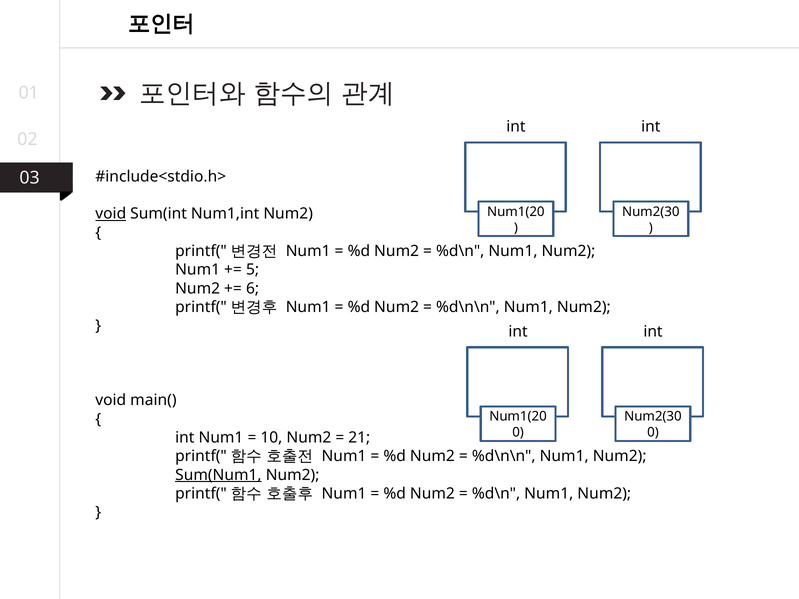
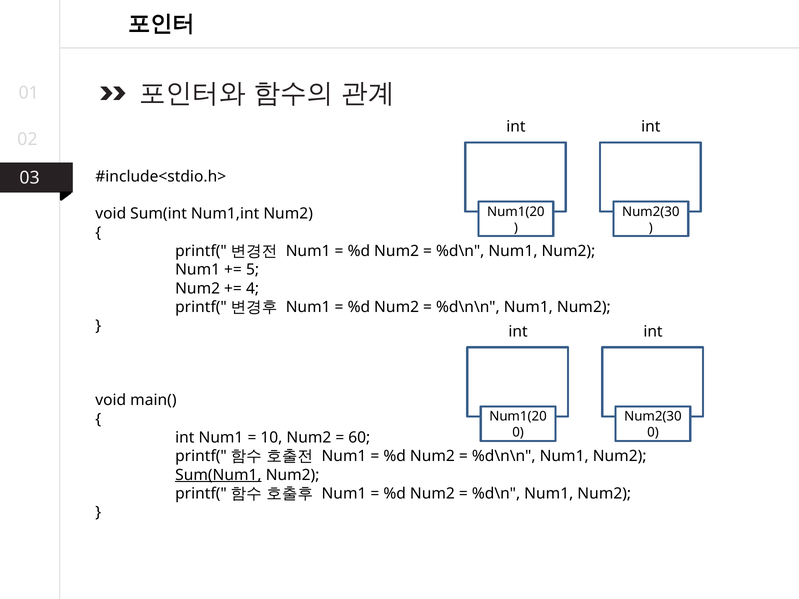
void underline: present -> none (111, 214)
6: 6 -> 4 (253, 289)
21: 21 -> 60 (359, 438)
